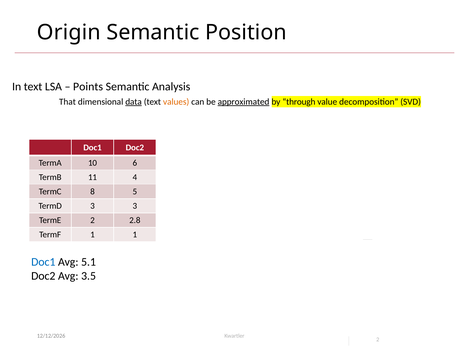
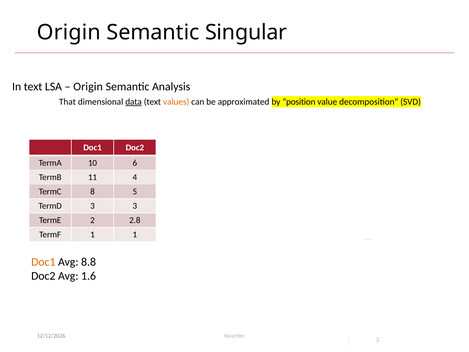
Position: Position -> Singular (246, 33)
Points: Points -> Origin (88, 87)
approximated underline: present -> none (244, 102)
through: through -> position (299, 102)
Doc1 colour: blue -> orange (43, 262)
5.1: 5.1 -> 8.8 (89, 262)
3.5: 3.5 -> 1.6 (89, 276)
